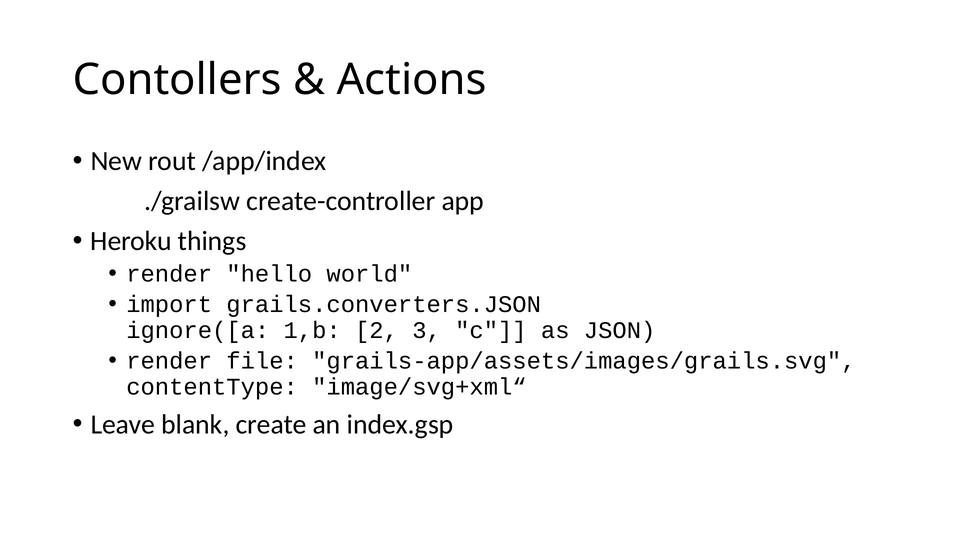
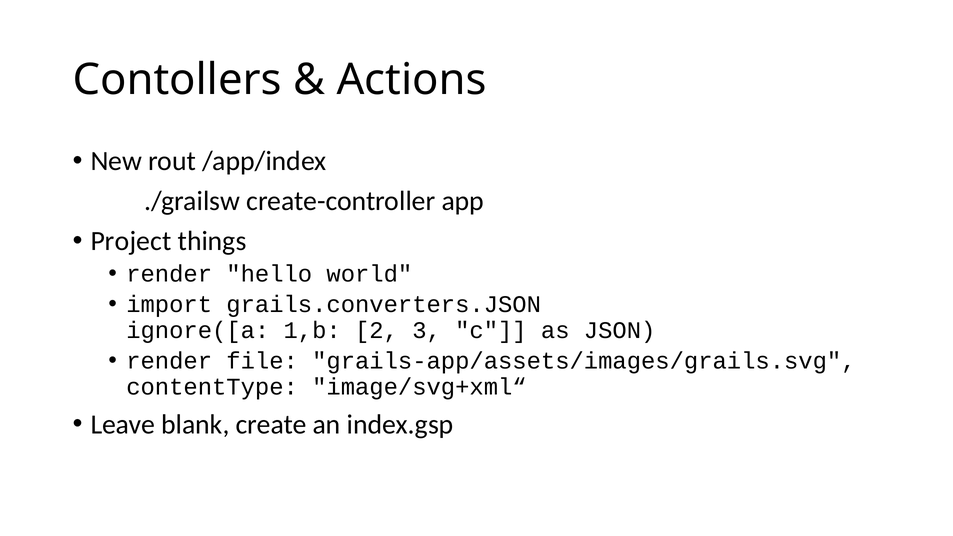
Heroku: Heroku -> Project (131, 241)
